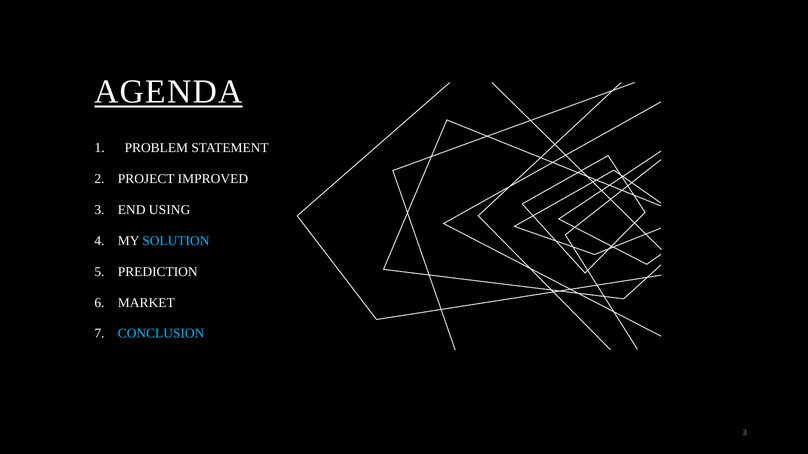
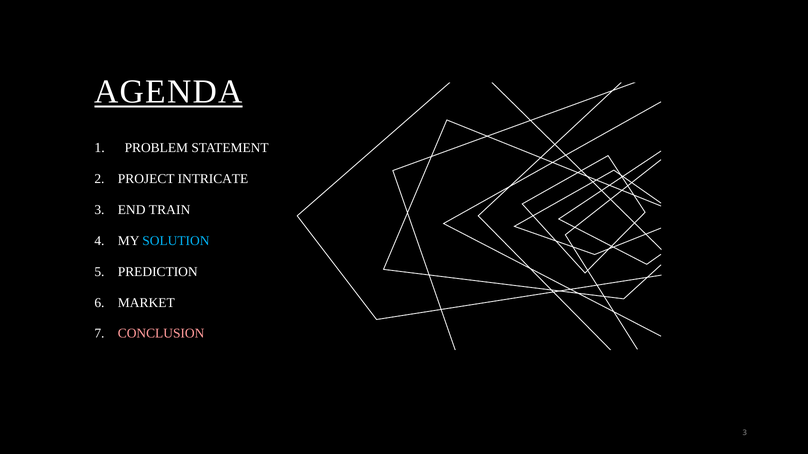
IMPROVED: IMPROVED -> INTRICATE (213, 179)
USING: USING -> TRAIN (170, 210)
CONCLUSION colour: light blue -> pink (161, 334)
